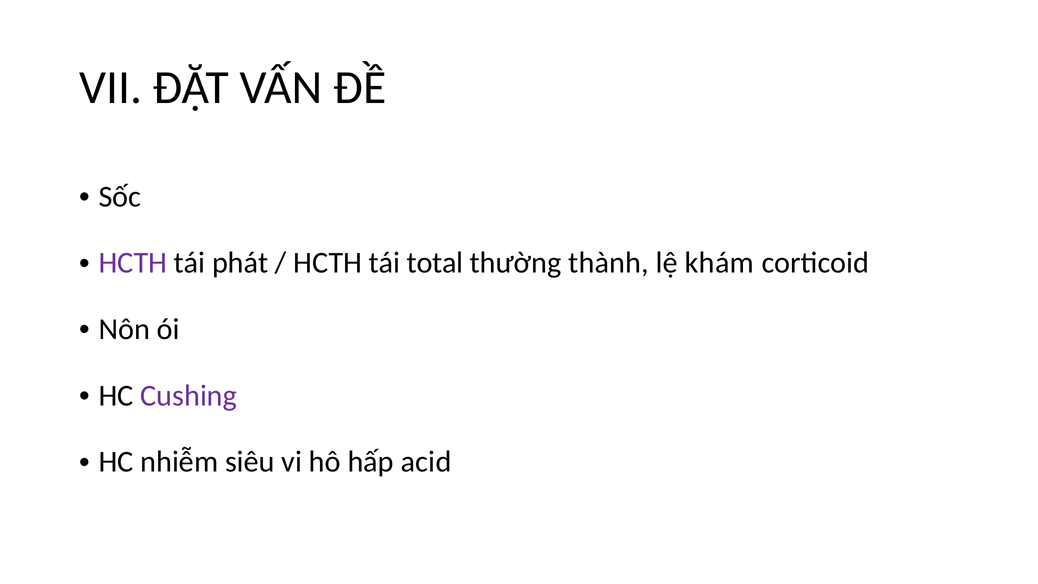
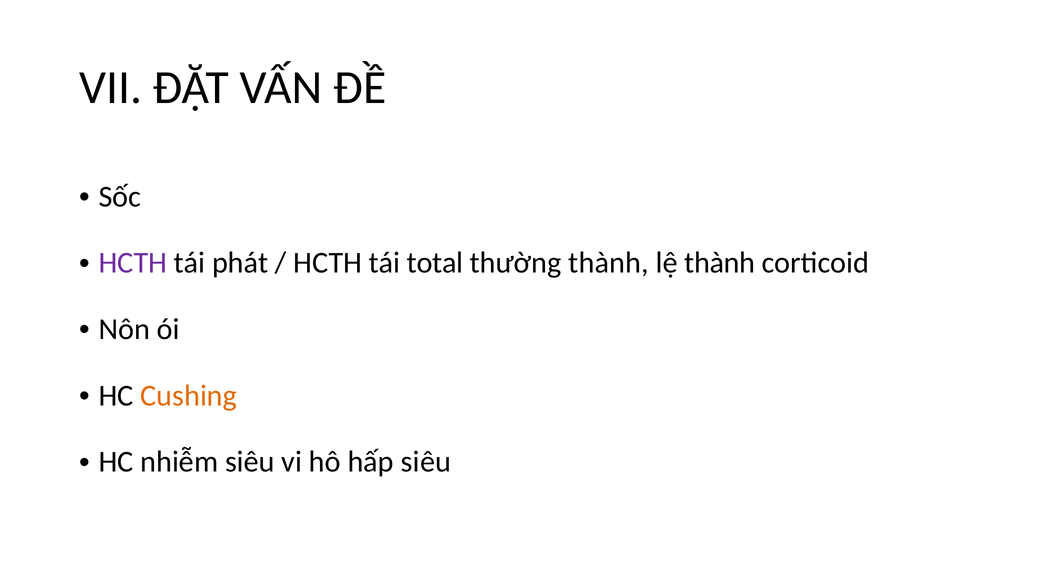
lệ khám: khám -> thành (720, 263)
Cushing colour: purple -> orange (189, 395)
hấp acid: acid -> siêu (426, 462)
